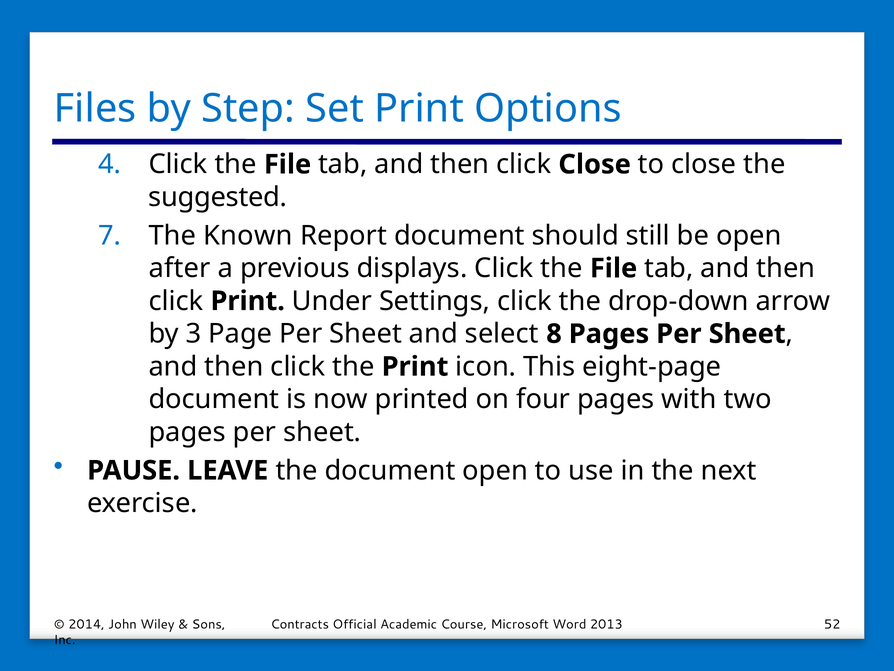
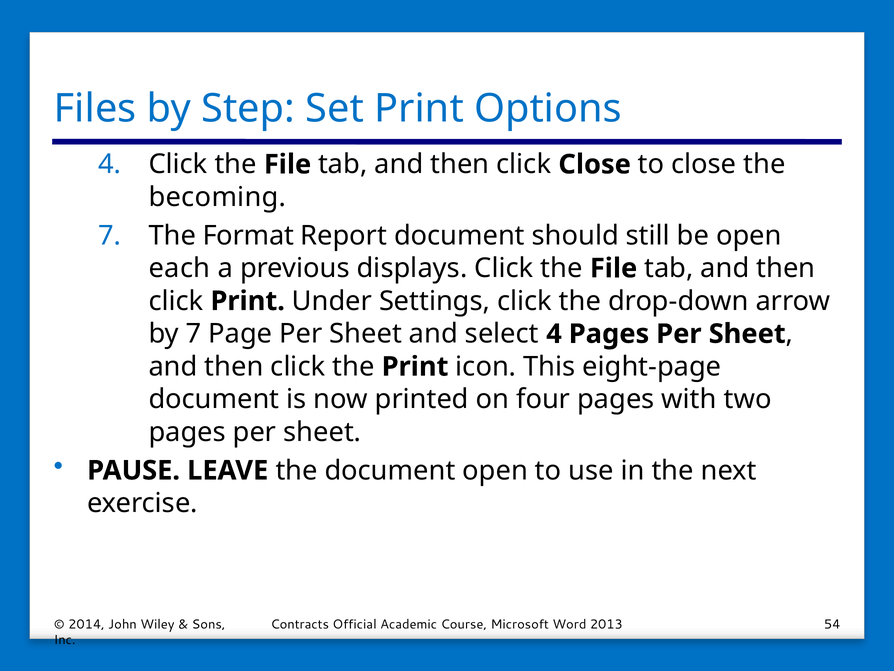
suggested: suggested -> becoming (217, 197)
Known: Known -> Format (248, 235)
after: after -> each (180, 268)
by 3: 3 -> 7 (194, 334)
select 8: 8 -> 4 (554, 334)
52: 52 -> 54 (832, 624)
